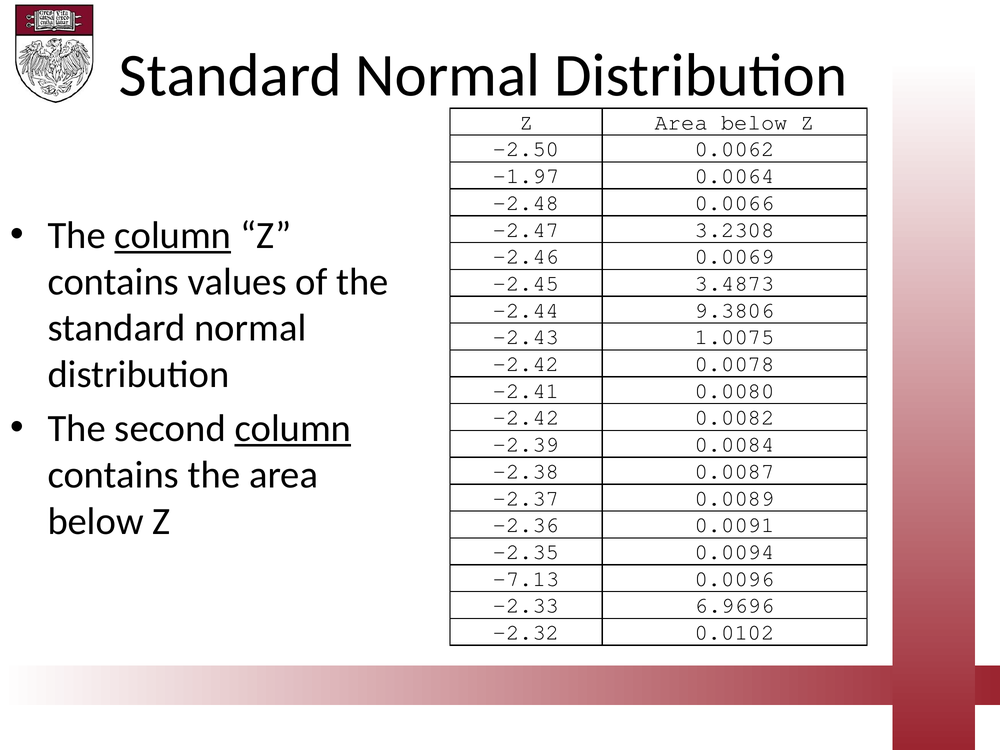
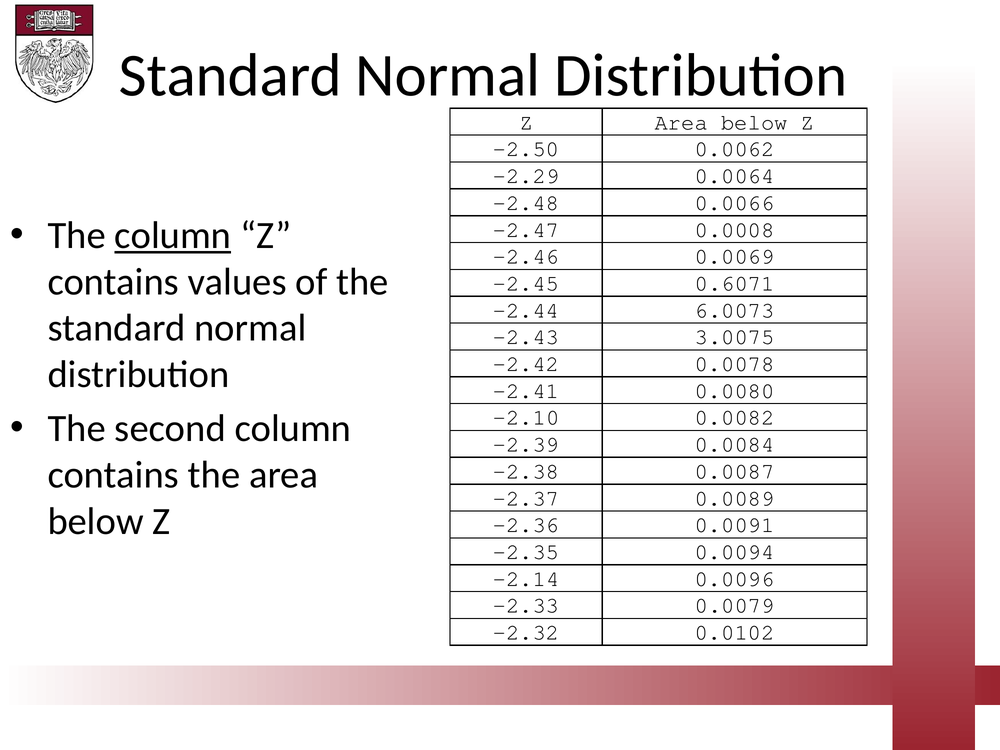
-1.97: -1.97 -> -2.29 (526, 176)
3.2308: 3.2308 -> 0.0008 (735, 230)
3.4873: 3.4873 -> 0.6071 (735, 283)
9.3806: 9.3806 -> 6.0073 (735, 310)
1.0075: 1.0075 -> 3.0075 (735, 337)
-2.42: -2.42 -> -2.10 (526, 418)
column underline: present -> none (293, 429)
-7.13: -7.13 -> -2.14 (526, 579)
6.9696: 6.9696 -> 0.0079 (735, 606)
